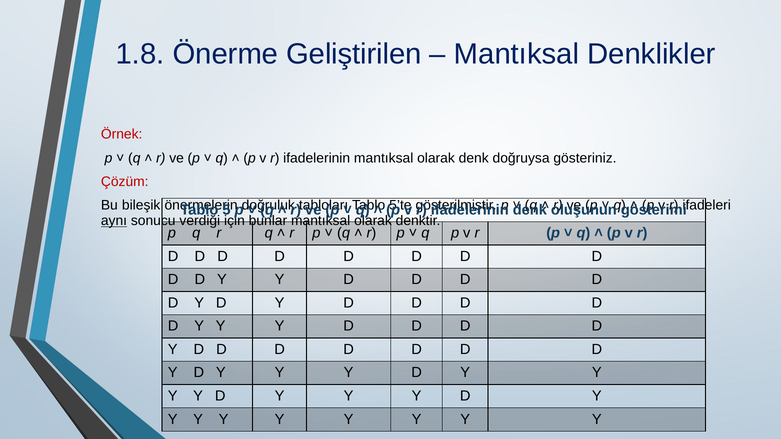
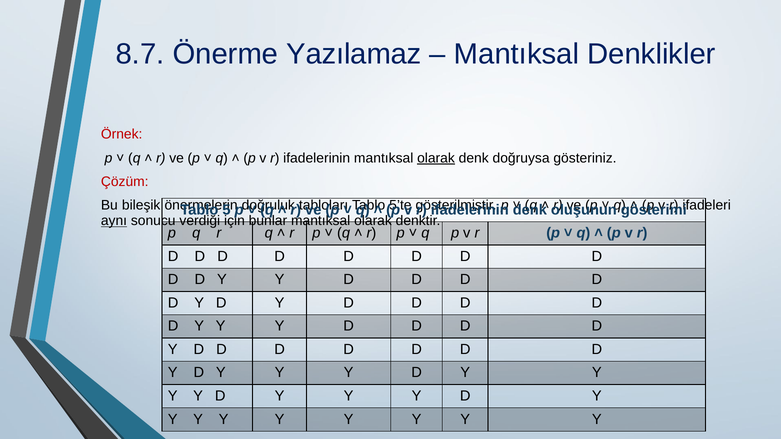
1.8: 1.8 -> 8.7 (140, 54)
Geliştirilen: Geliştirilen -> Yazılamaz (354, 54)
olarak underline: none -> present (436, 158)
